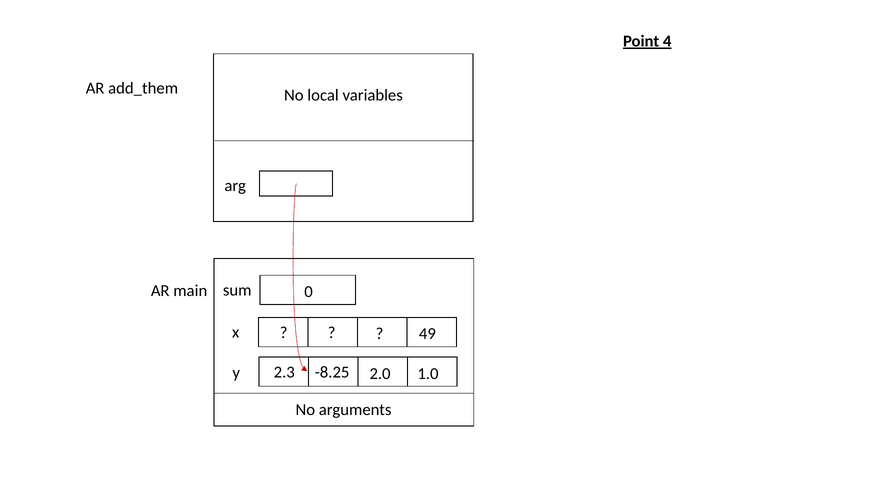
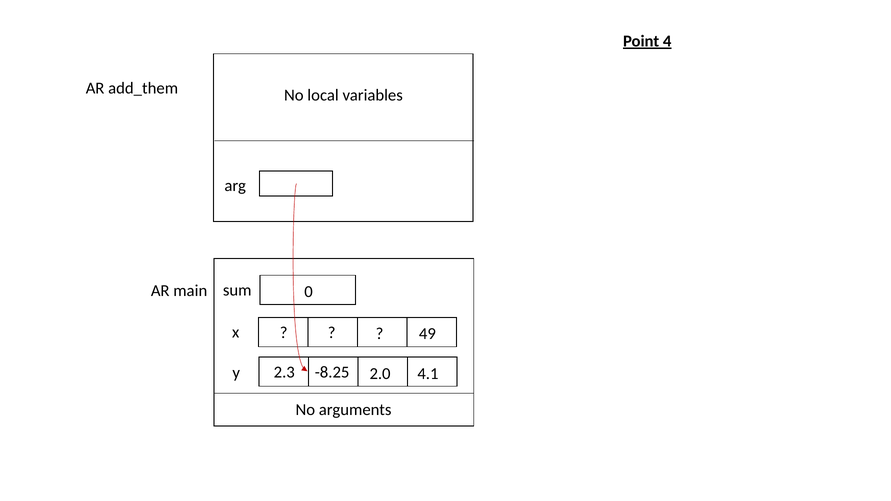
1.0: 1.0 -> 4.1 (428, 374)
